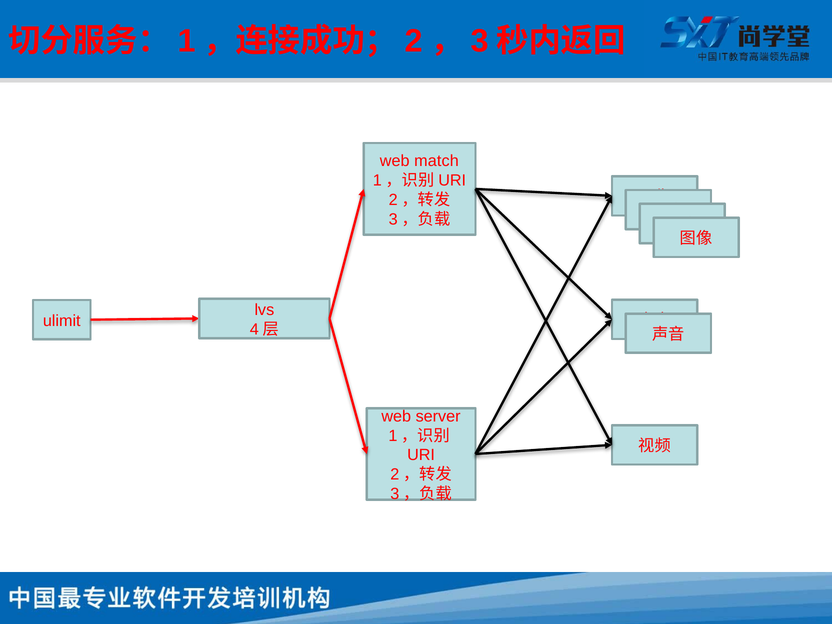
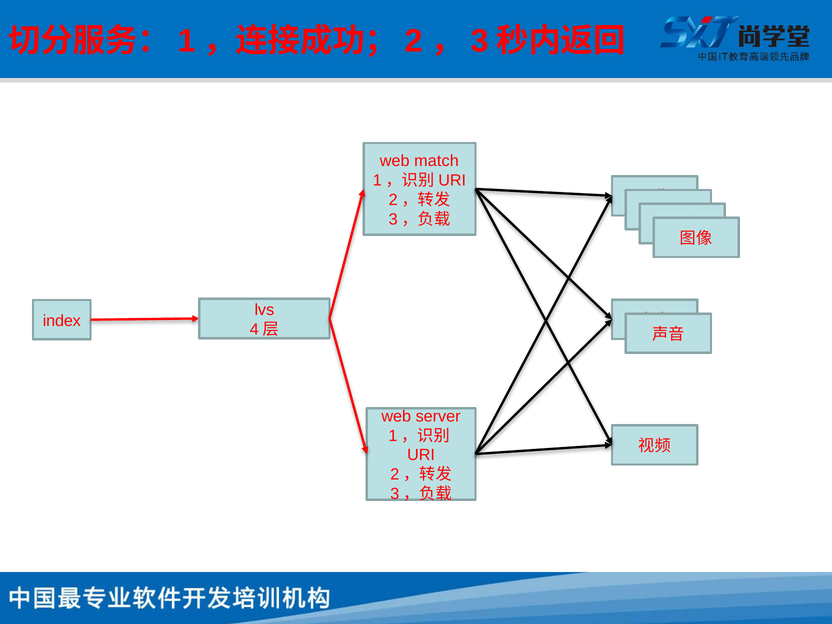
ulimit: ulimit -> index (62, 321)
